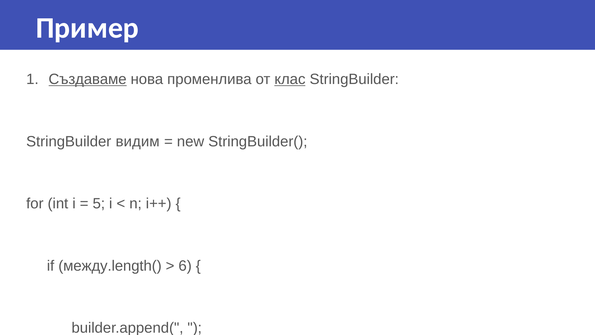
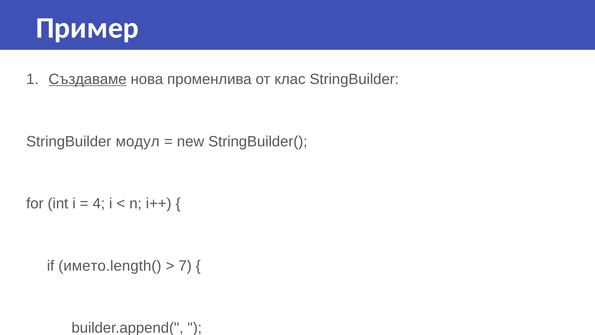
клас underline: present -> none (290, 79)
видим: видим -> модул (138, 141)
5: 5 -> 4 (99, 203)
между.length(: между.length( -> името.length( (110, 266)
6: 6 -> 7 (185, 266)
